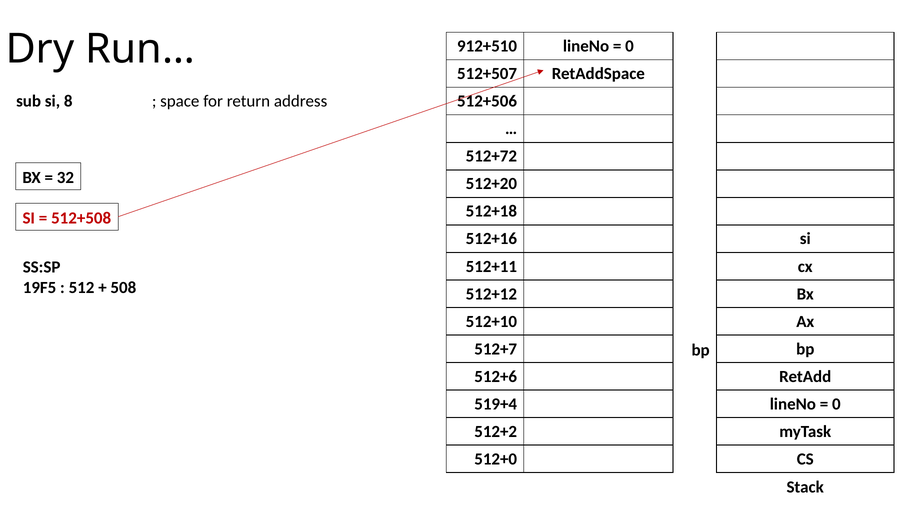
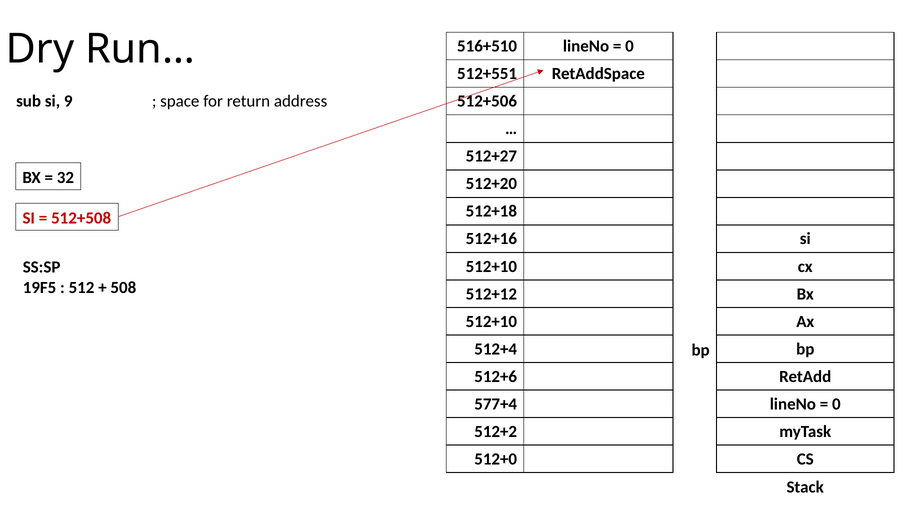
912+510: 912+510 -> 516+510 (487, 46)
512+507: 512+507 -> 512+551 (487, 74)
8: 8 -> 9 (68, 101)
512+72: 512+72 -> 512+27 (491, 156)
512+11: 512+11 -> 512+10 (491, 266)
512+7: 512+7 -> 512+4 (496, 349)
519+4: 519+4 -> 577+4 (496, 404)
